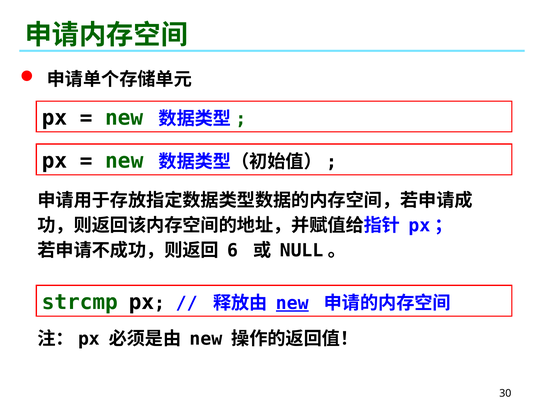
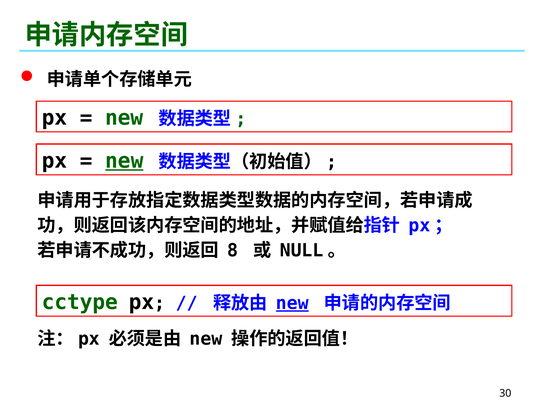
new underline: none -> present (124, 161)
6: 6 -> 8 (233, 251)
strcmp: strcmp -> cctype (80, 302)
